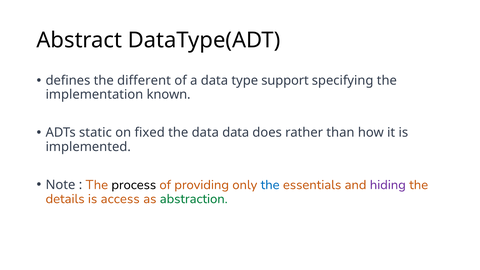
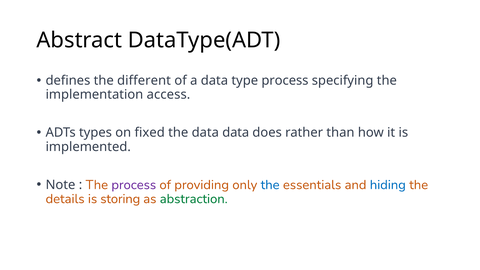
type support: support -> process (285, 81)
known: known -> access (168, 95)
static: static -> types (95, 133)
process colour: black -> purple (134, 185)
hiding colour: purple -> blue (388, 185)
access: access -> storing (120, 199)
